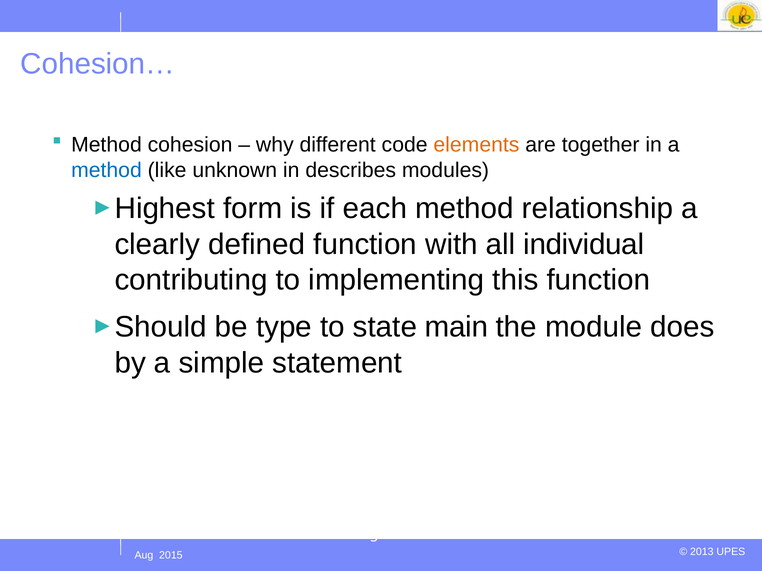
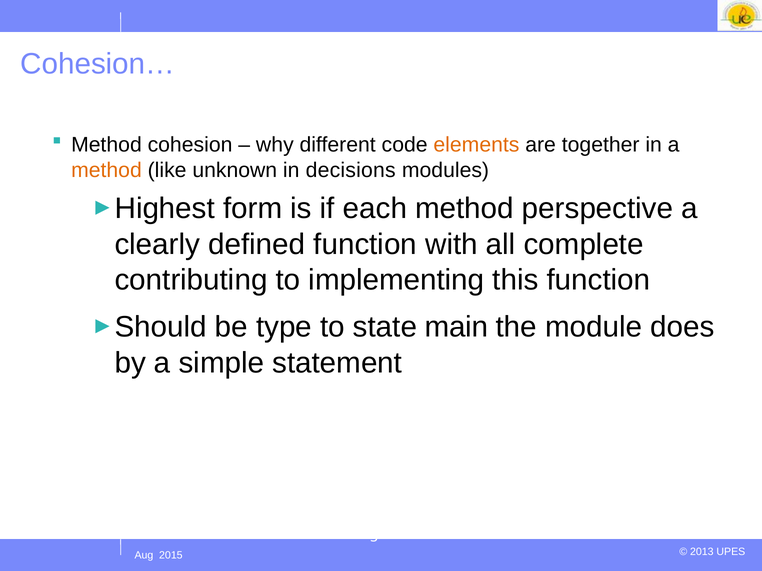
method colour: blue -> orange (106, 170)
describes: describes -> decisions (351, 170)
relationship: relationship -> perspective (598, 209)
individual: individual -> complete (584, 244)
